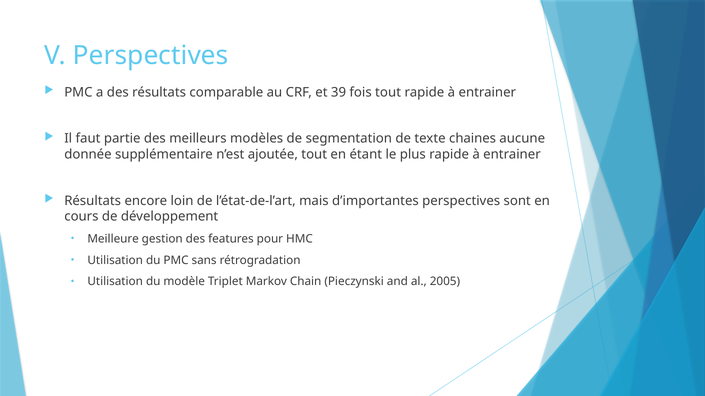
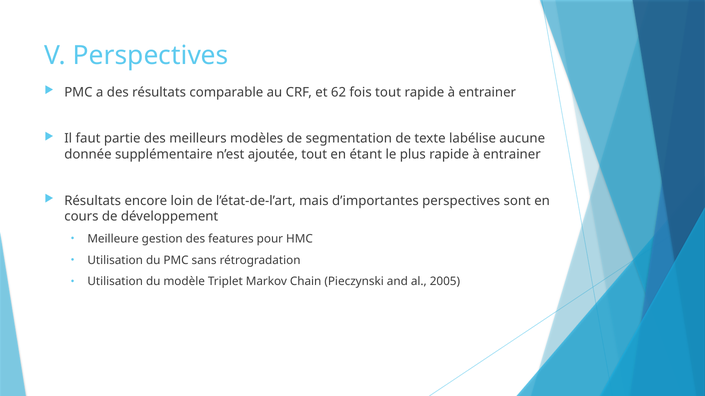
39: 39 -> 62 (339, 92)
chaines: chaines -> labélise (473, 139)
